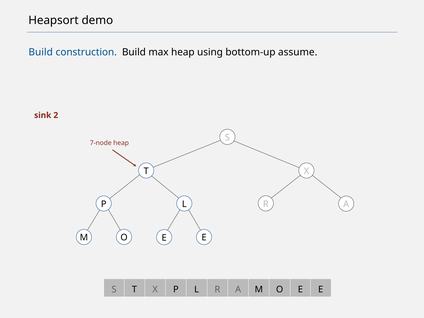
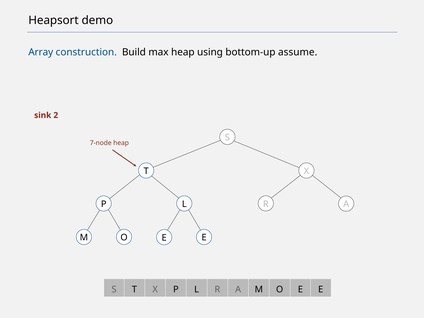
Build: Build -> Array (41, 52)
